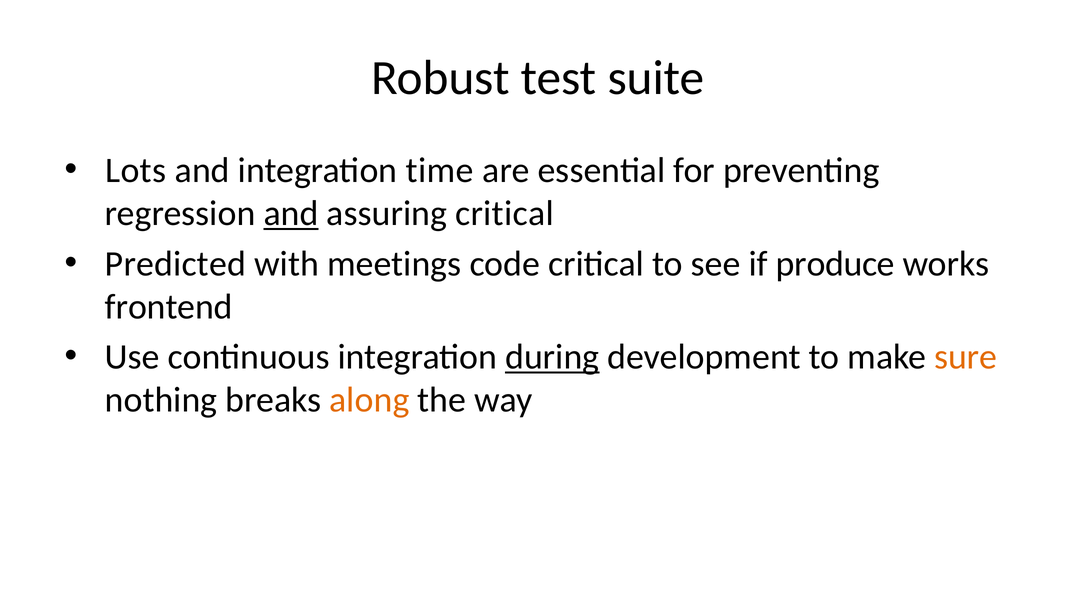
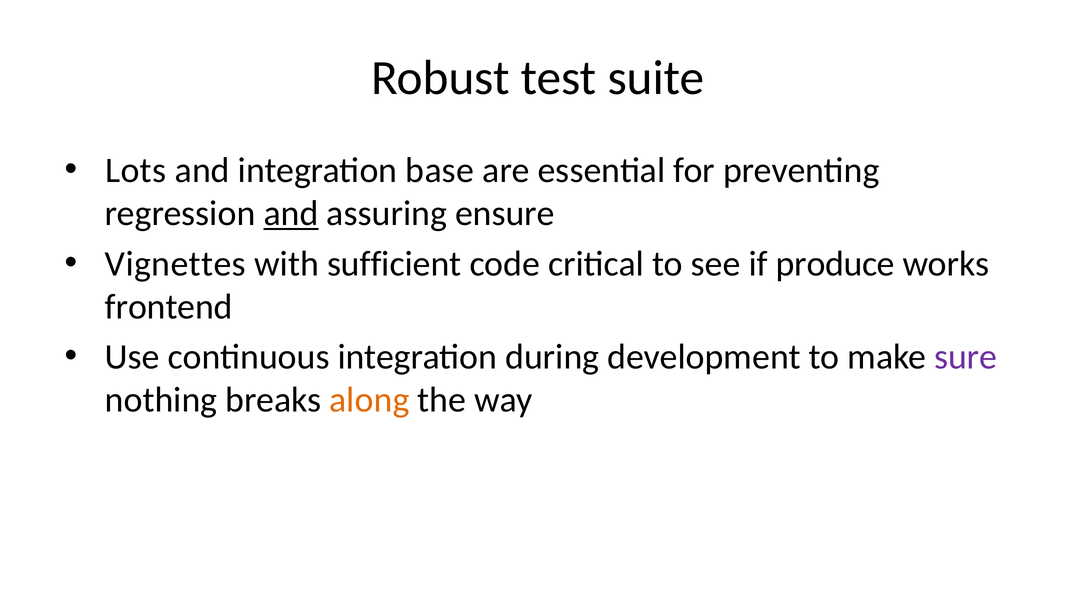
time: time -> base (440, 171)
assuring critical: critical -> ensure (505, 214)
Predicted: Predicted -> Vignettes (175, 264)
meetings: meetings -> sufficient (394, 264)
during underline: present -> none (552, 357)
sure colour: orange -> purple (966, 357)
